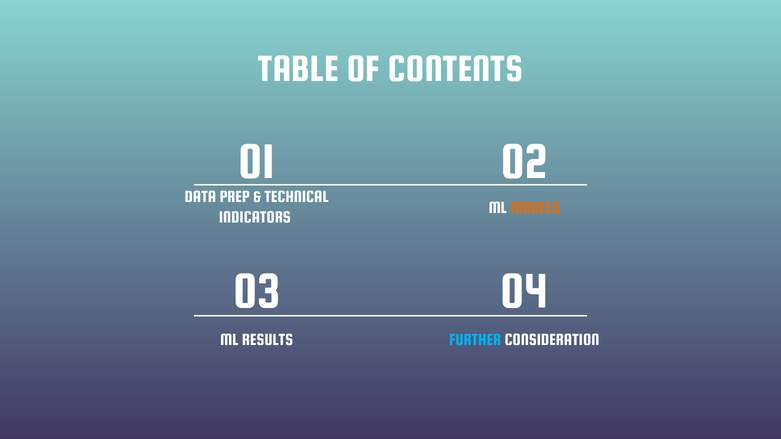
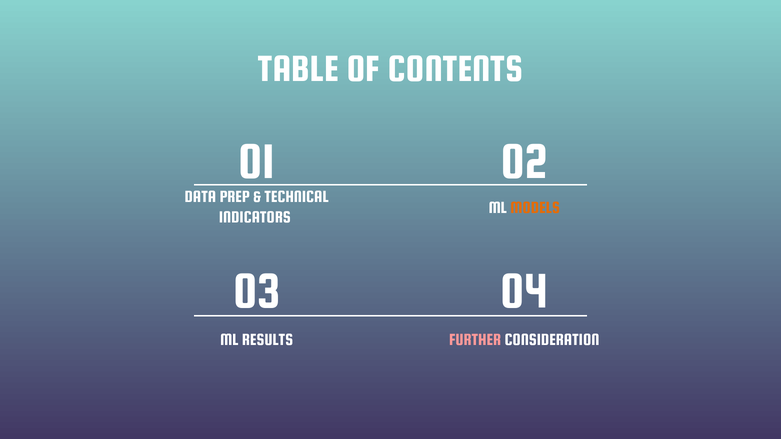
FURTHER colour: light blue -> pink (475, 340)
